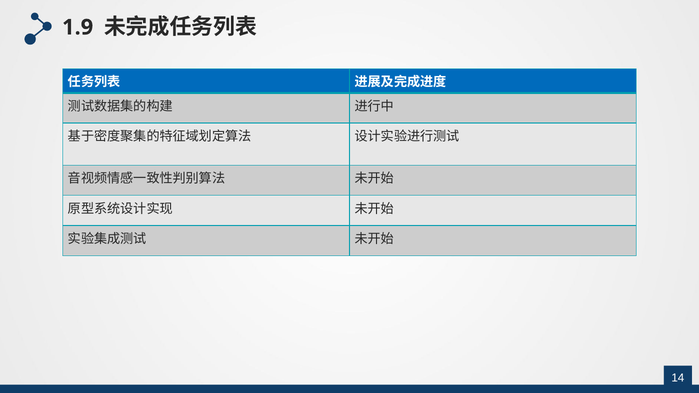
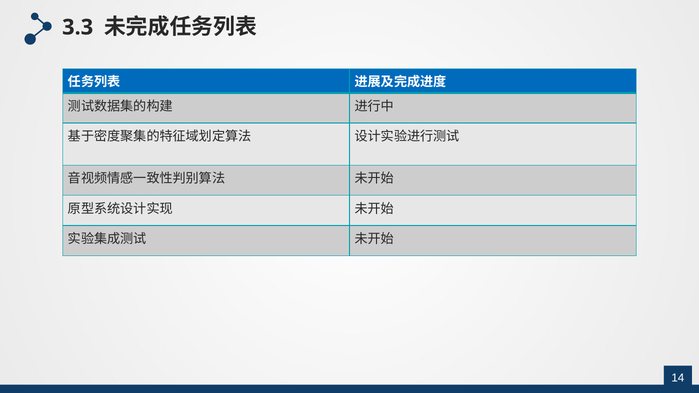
1.9: 1.9 -> 3.3 (78, 27)
